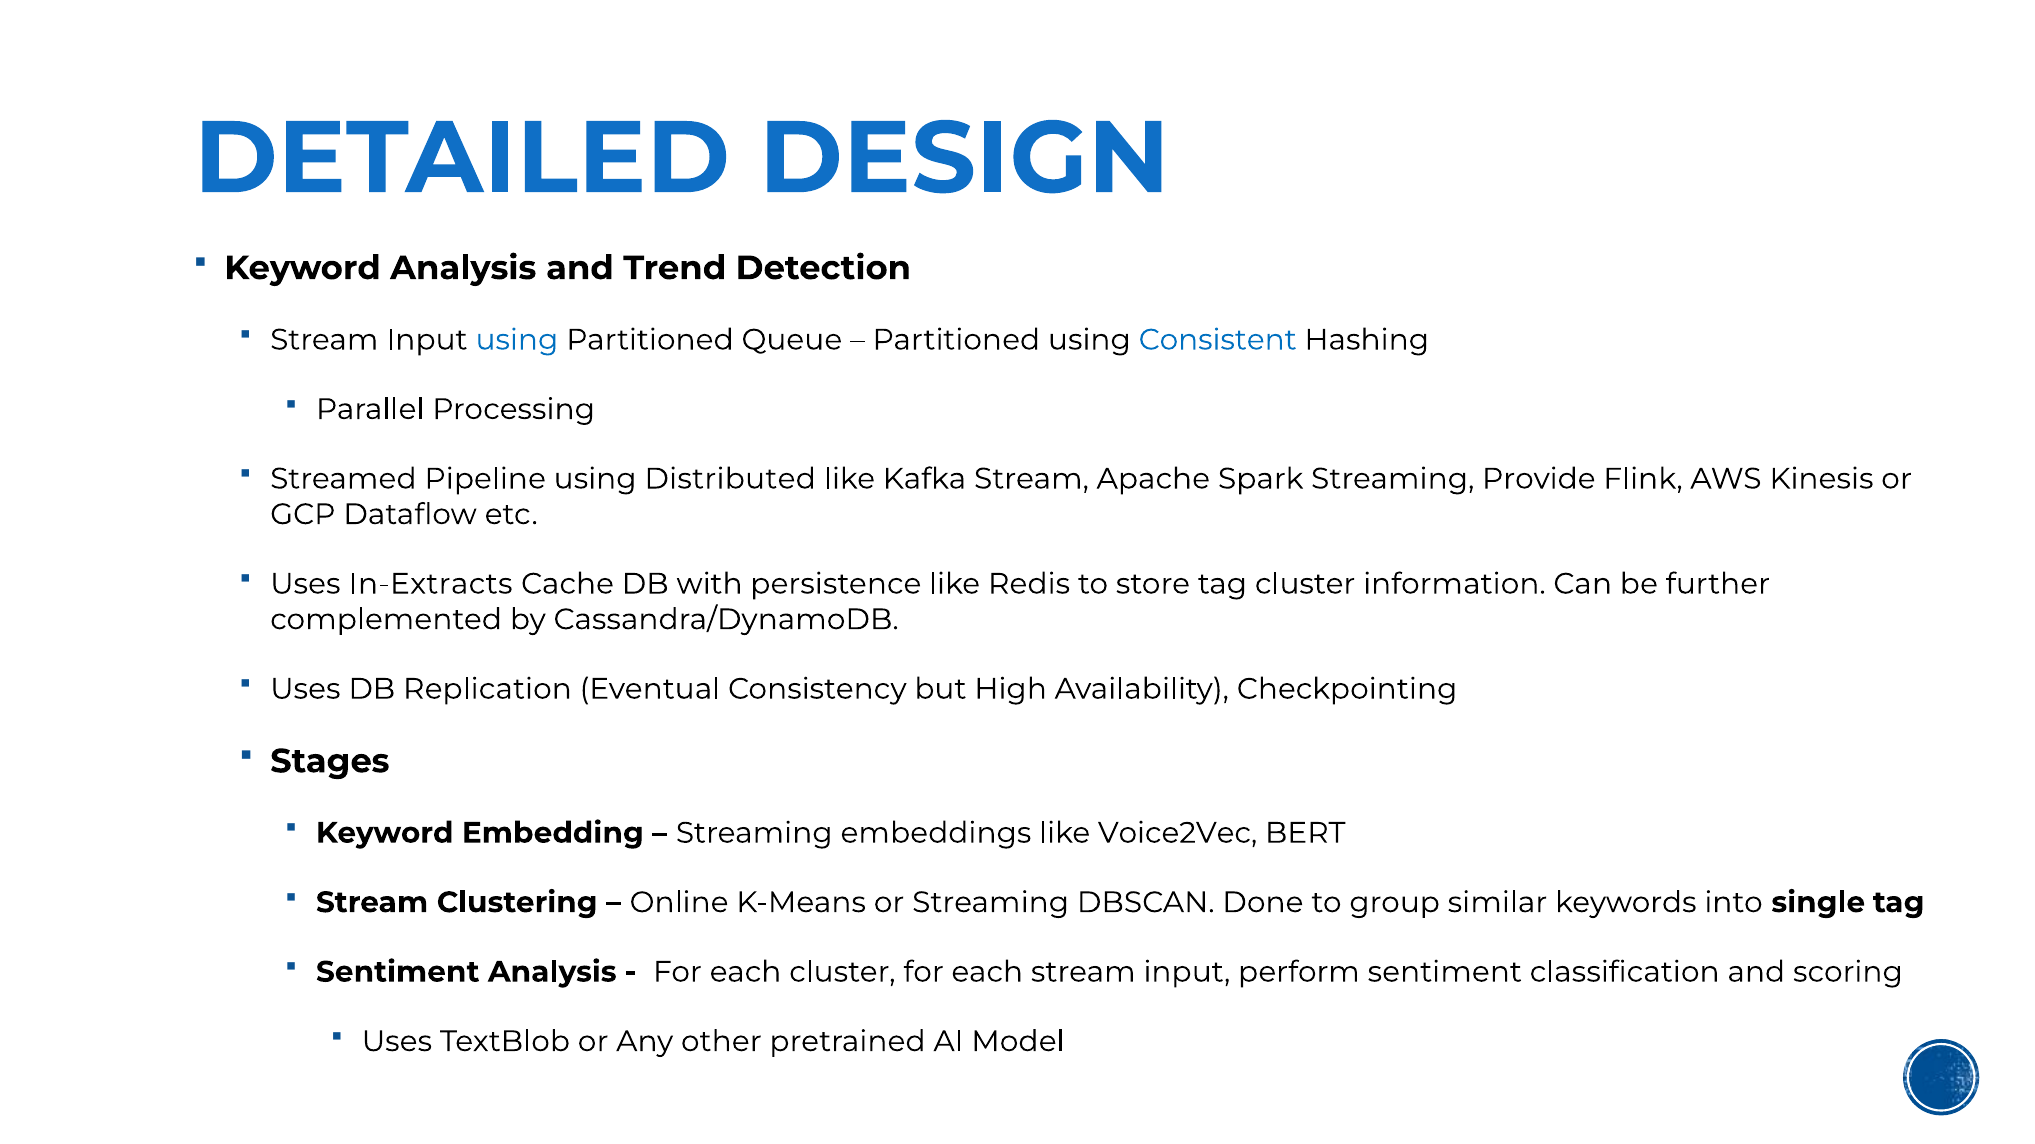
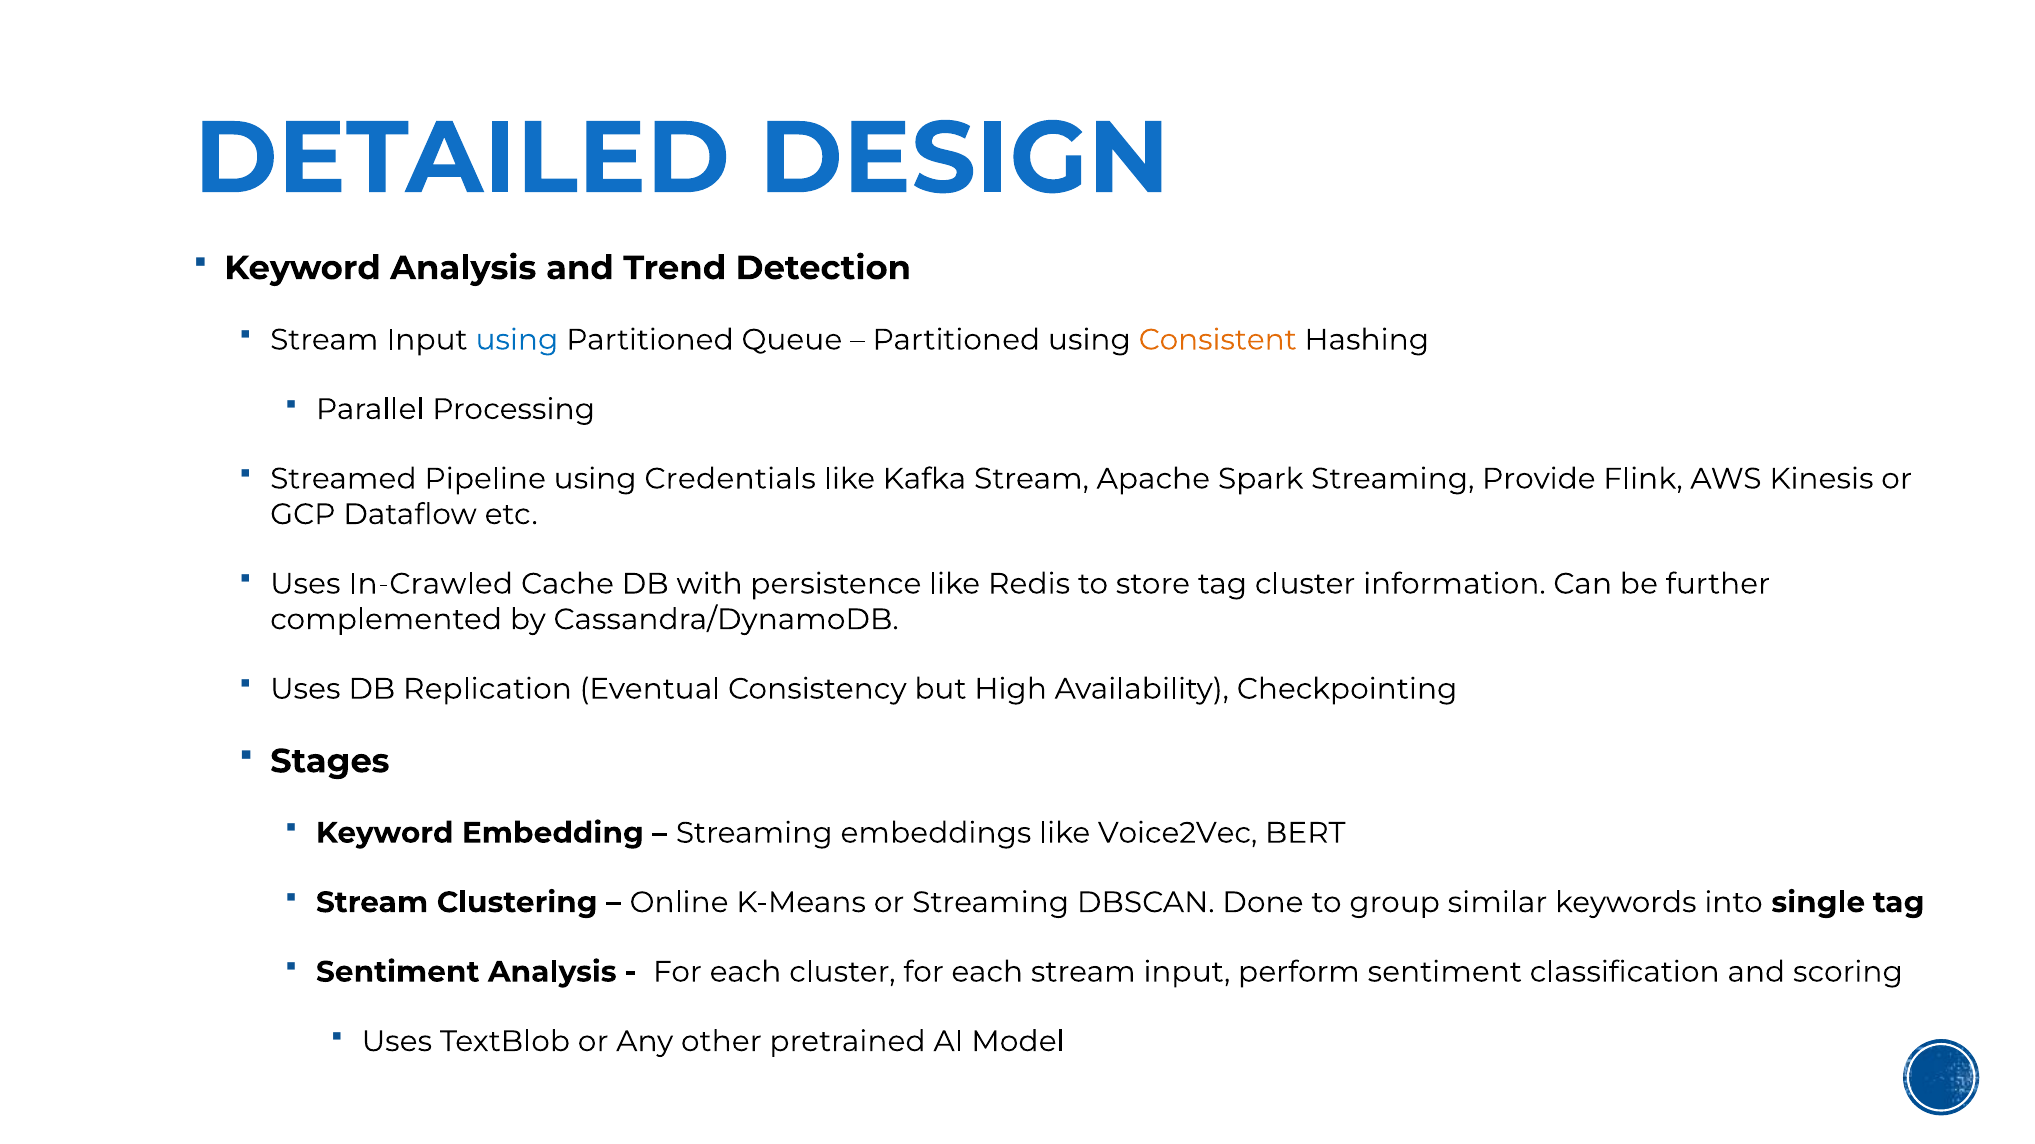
Consistent colour: blue -> orange (1218, 340)
Distributed: Distributed -> Credentials (730, 479)
In-Extracts: In-Extracts -> In-Crawled (431, 584)
